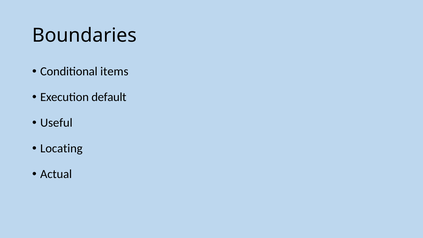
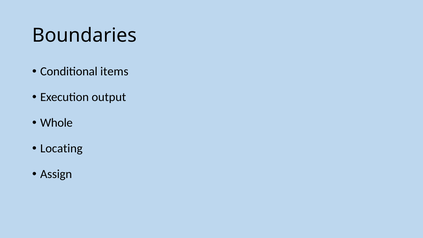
default: default -> output (109, 97)
Useful: Useful -> Whole (56, 123)
Actual: Actual -> Assign (56, 174)
